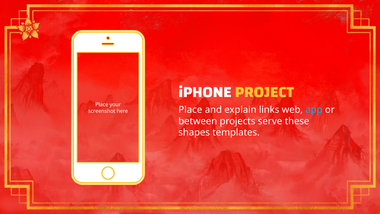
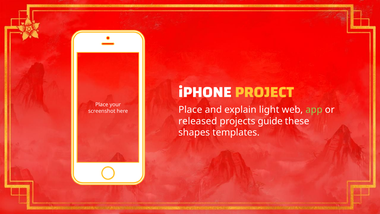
links: links -> light (269, 110)
app colour: light blue -> light green (314, 110)
between: between -> released (198, 121)
serve: serve -> guide (270, 121)
